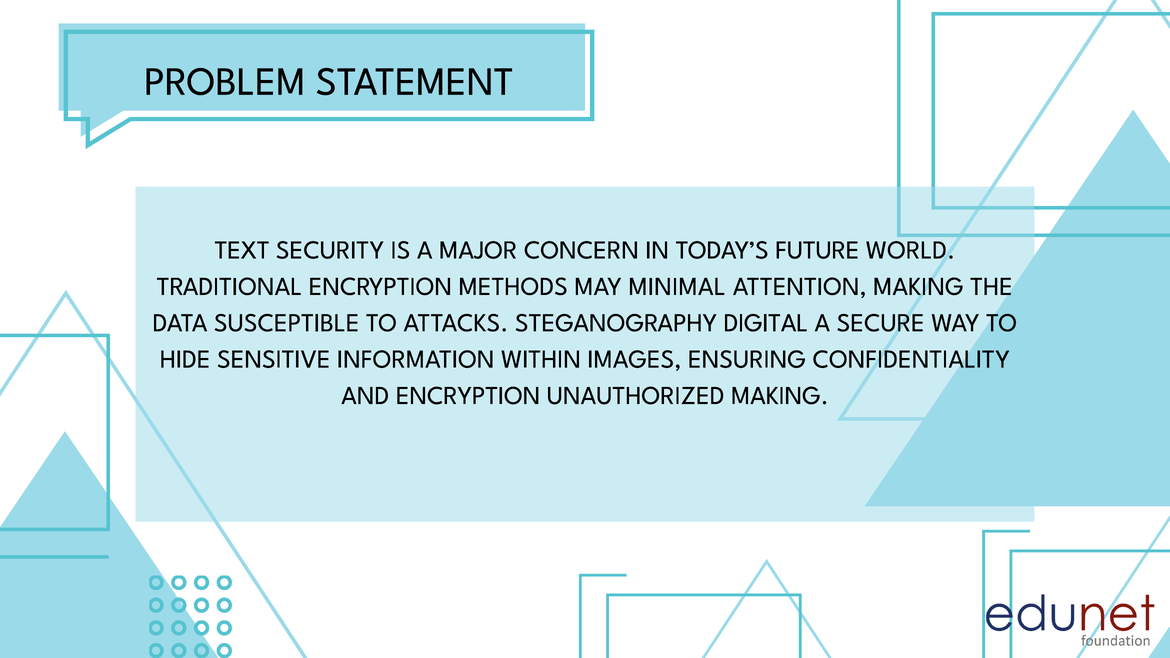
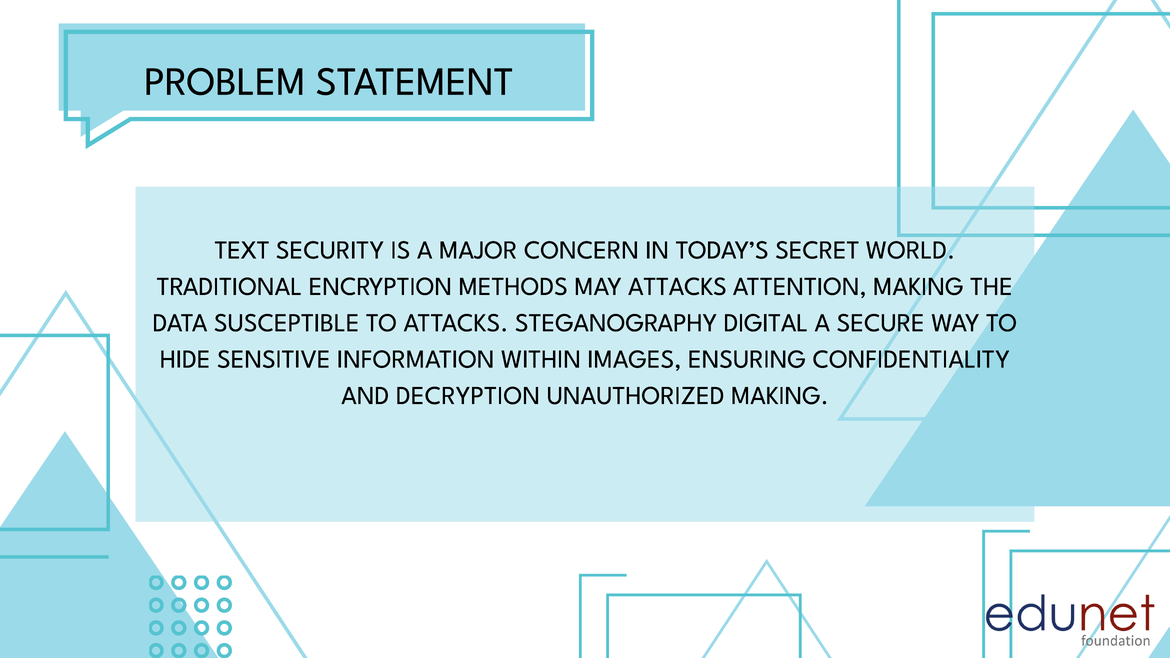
FUTURE: FUTURE -> SECRET (817, 250)
MAY MINIMAL: MINIMAL -> ATTACKS (677, 286)
ENCRYPTION: ENCRYPTION -> DECRYPTION (468, 396)
